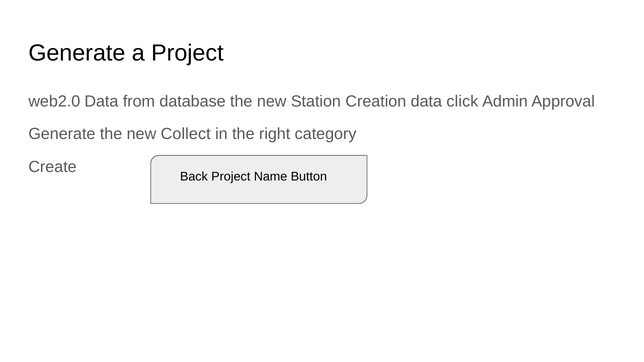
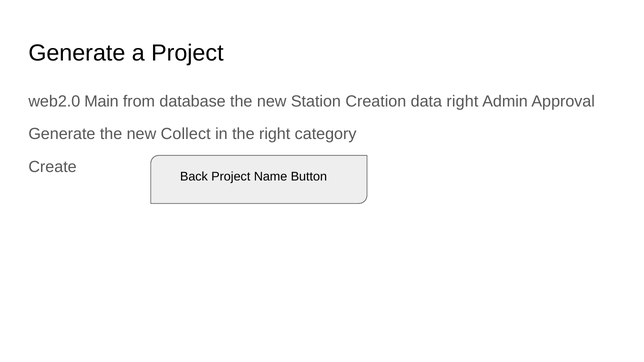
web2.0 Data: Data -> Main (101, 101)
data click: click -> right (462, 101)
